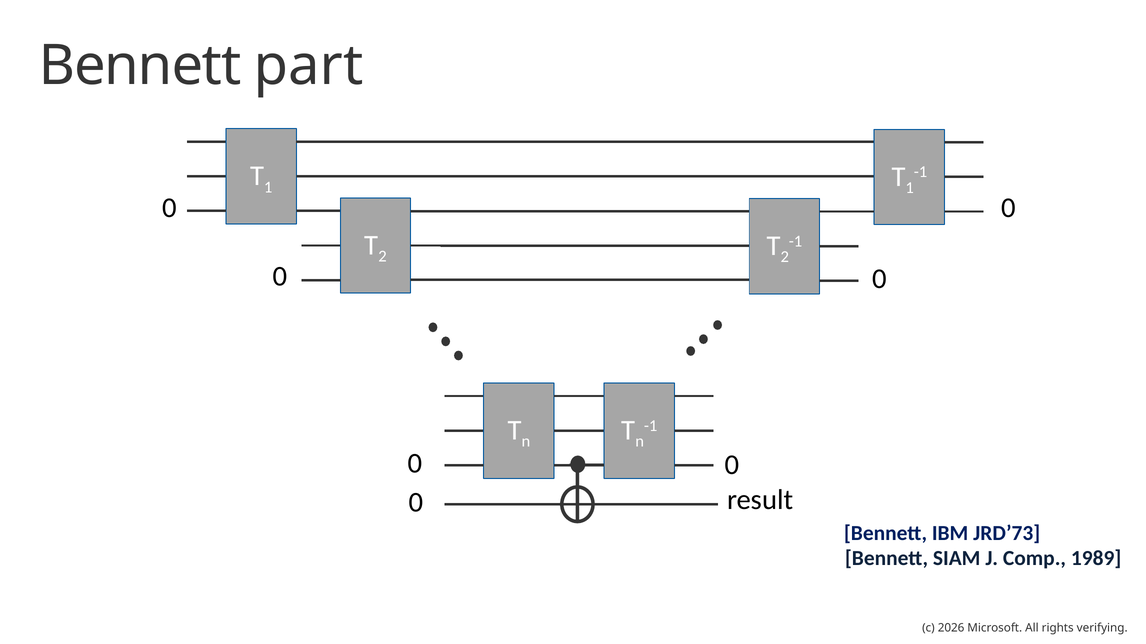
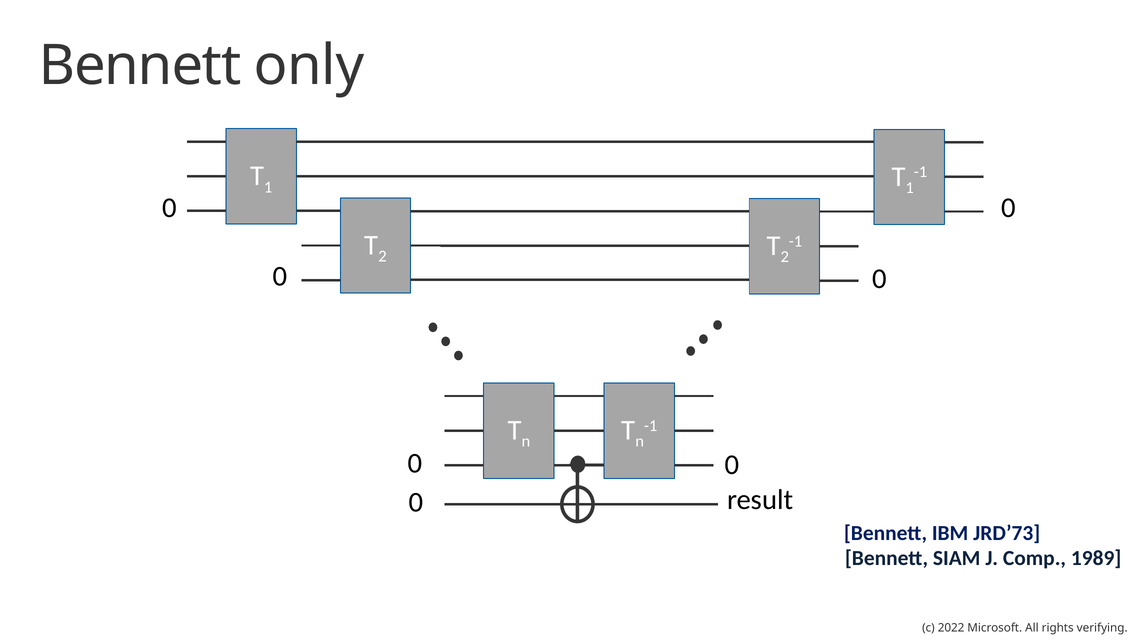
part: part -> only (309, 66)
2026: 2026 -> 2022 (951, 628)
